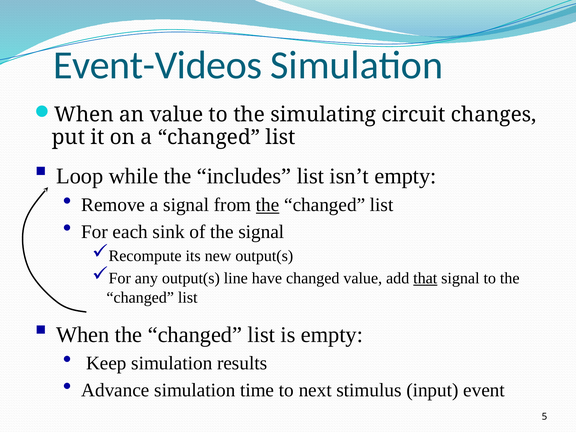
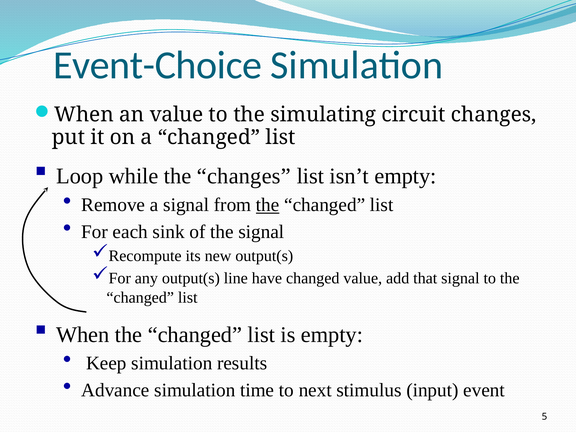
Event-Videos: Event-Videos -> Event-Choice (158, 65)
the includes: includes -> changes (244, 176)
that underline: present -> none (425, 278)
